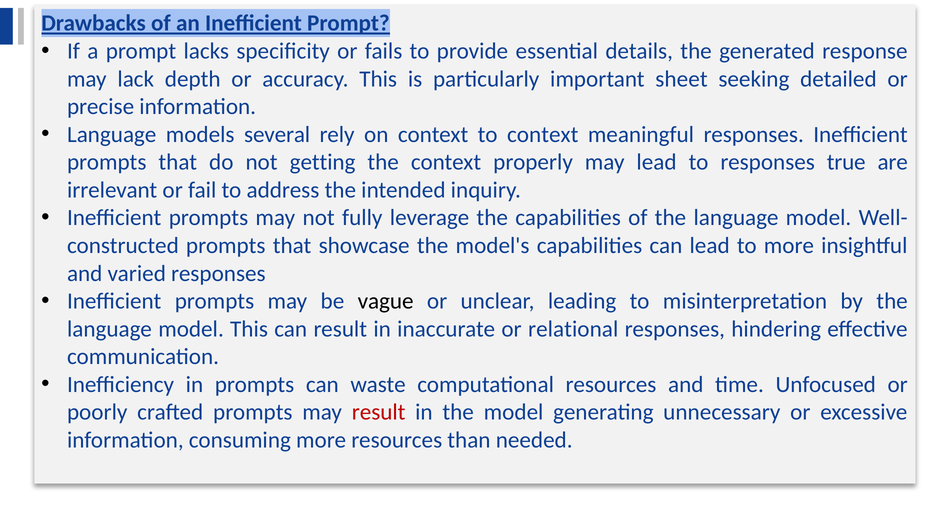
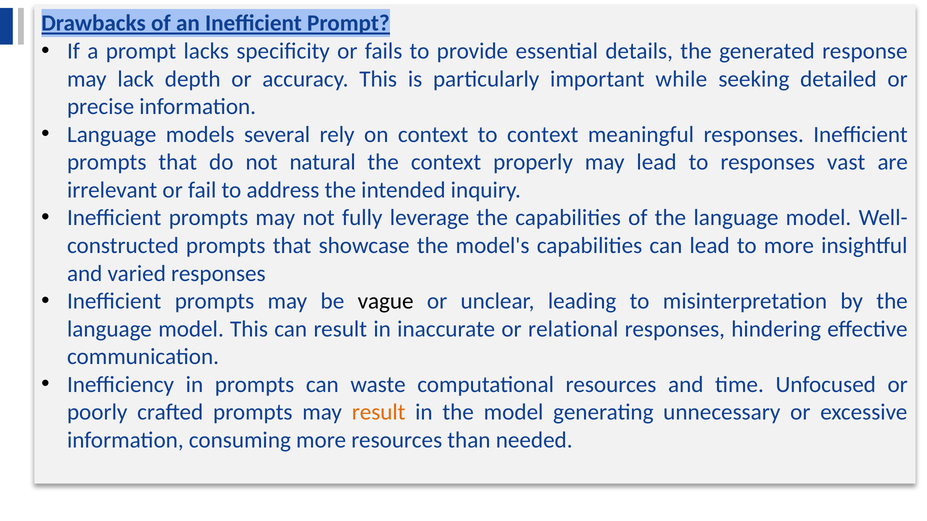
sheet: sheet -> while (681, 79)
getting: getting -> natural (323, 162)
true: true -> vast (846, 162)
result colour: red -> orange (379, 413)
